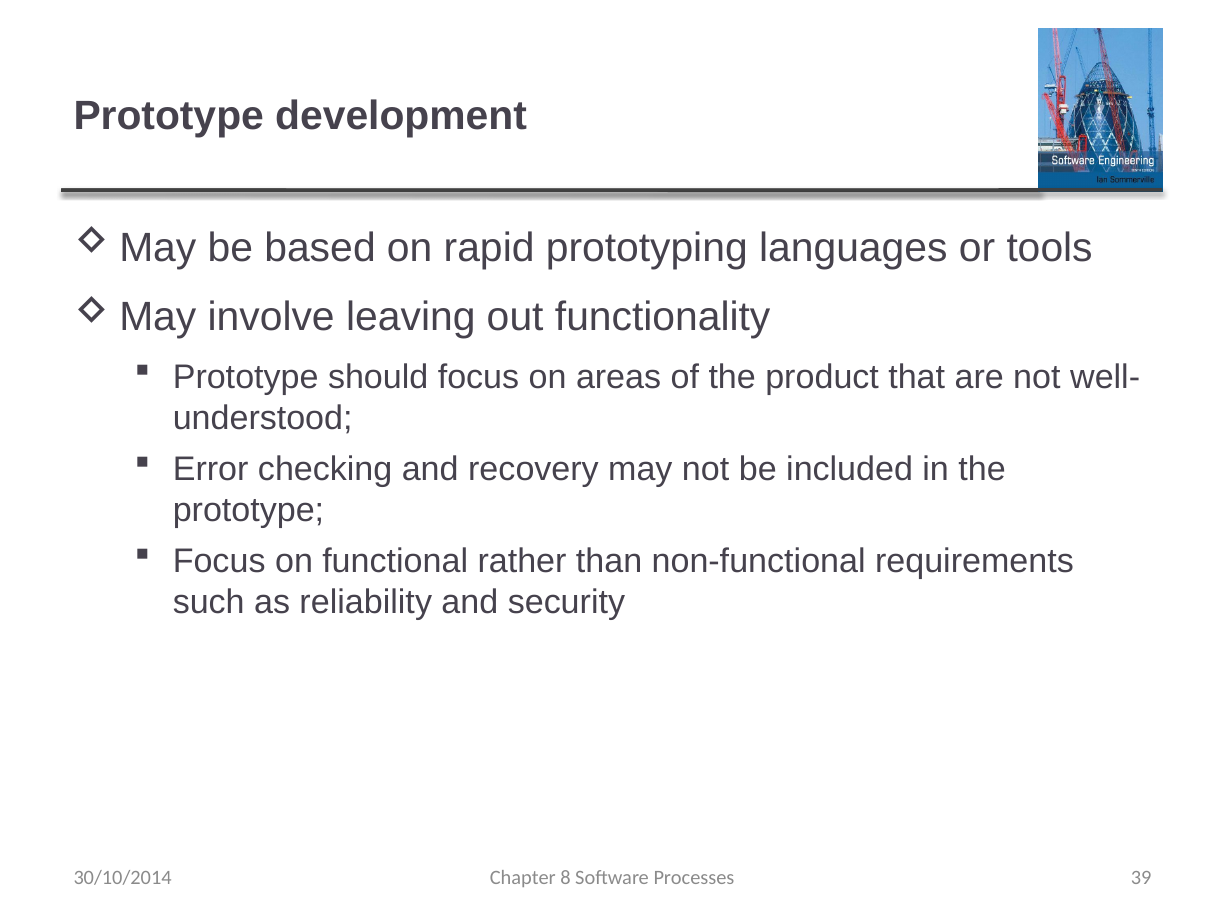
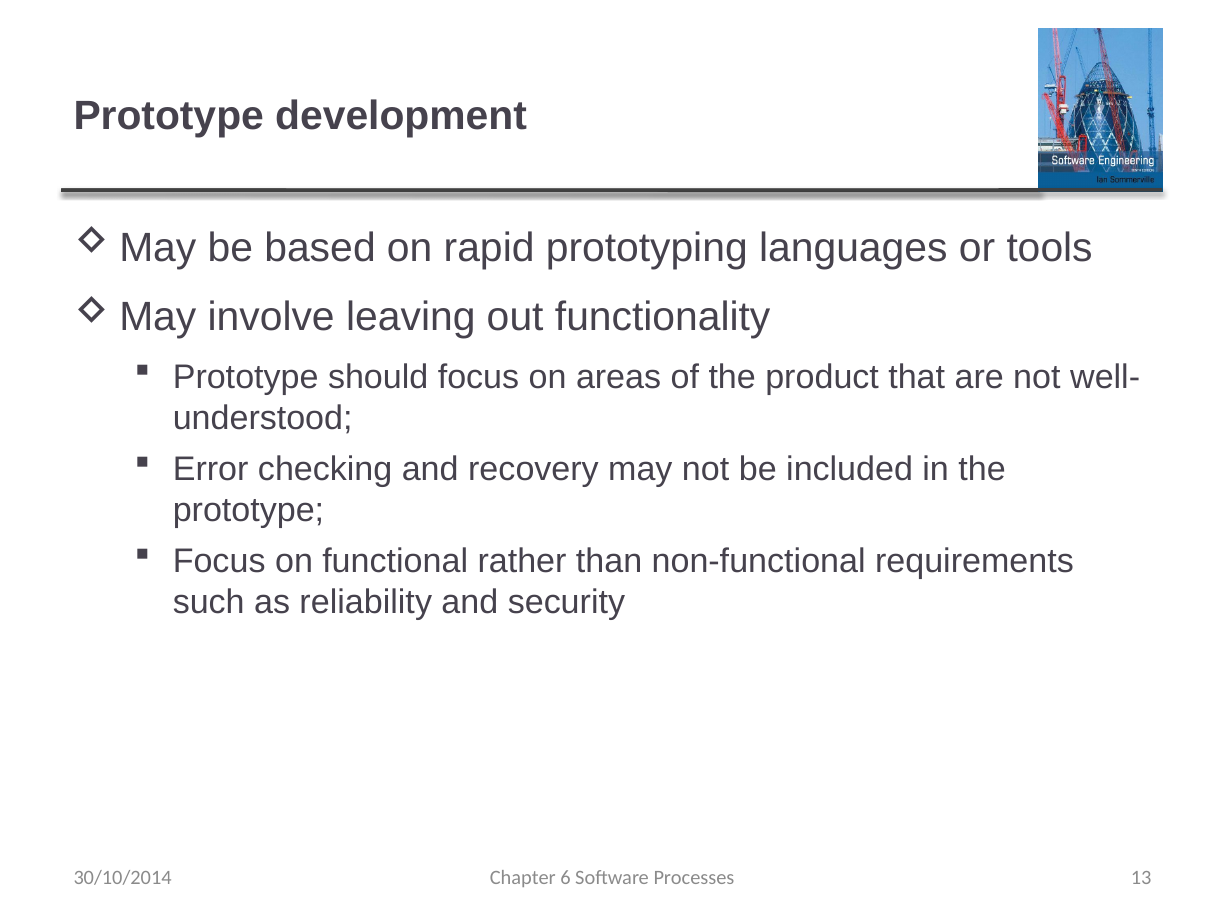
8: 8 -> 6 (565, 877)
39: 39 -> 13 (1141, 877)
